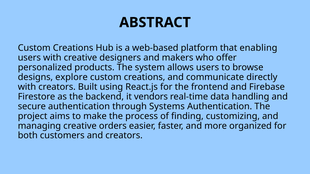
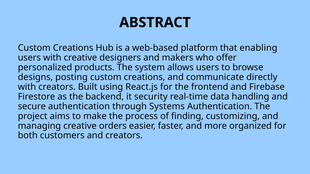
explore: explore -> posting (72, 77)
vendors: vendors -> security (151, 97)
